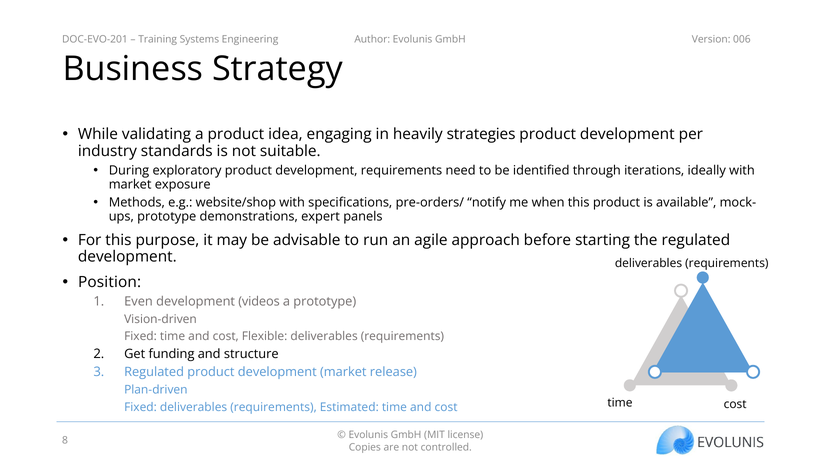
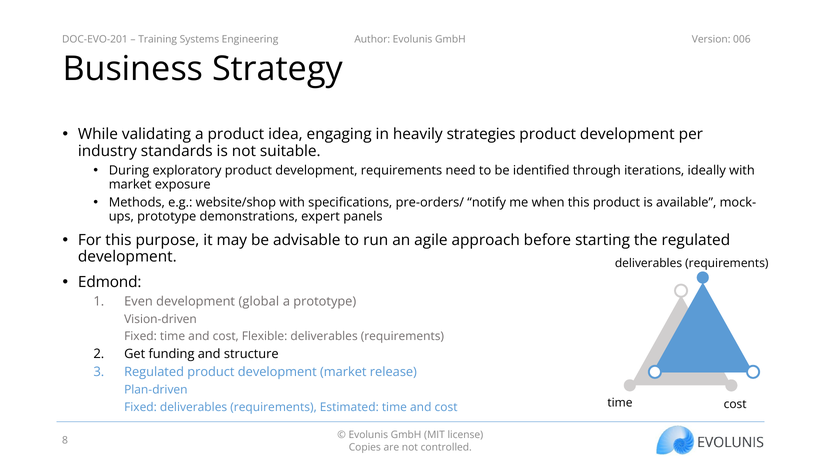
Position: Position -> Edmond (110, 282)
videos: videos -> global (259, 301)
